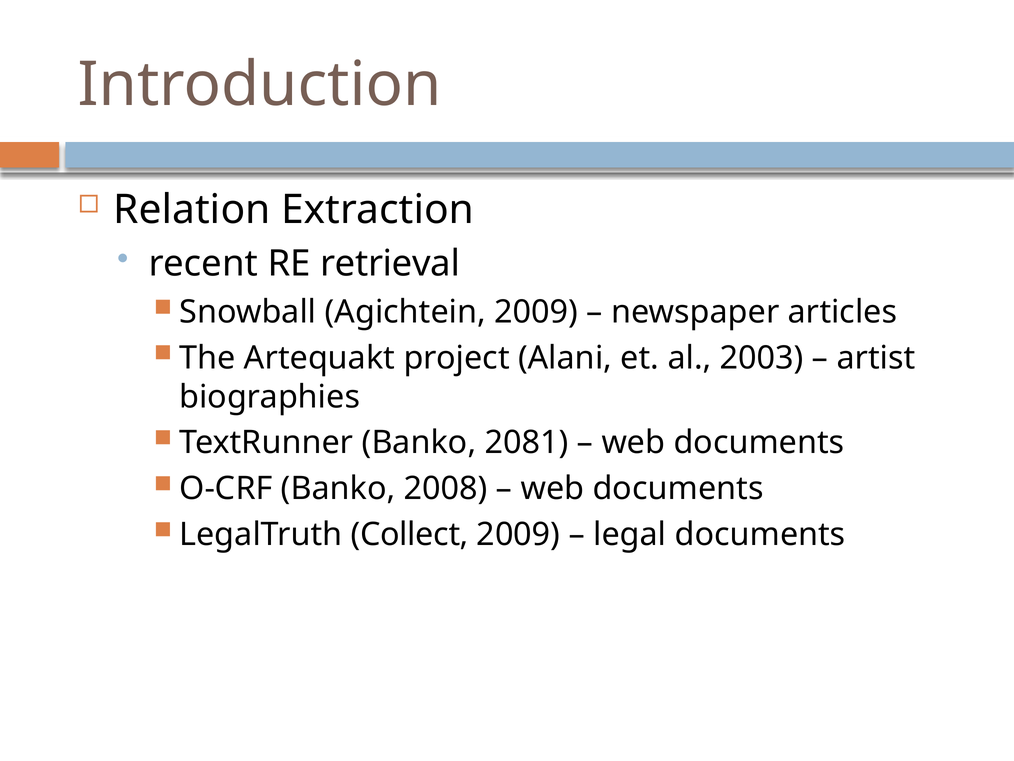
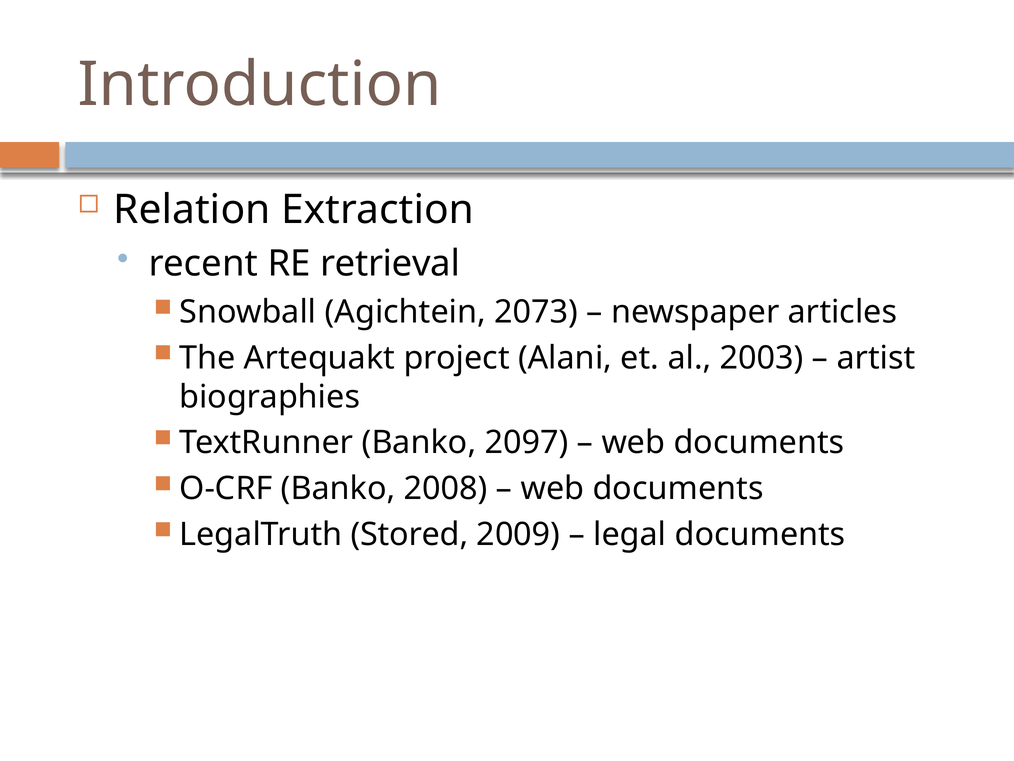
Agichtein 2009: 2009 -> 2073 (536, 312)
2081: 2081 -> 2097 (527, 442)
Collect: Collect -> Stored (410, 534)
